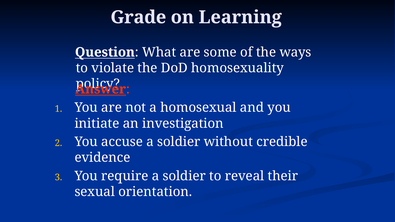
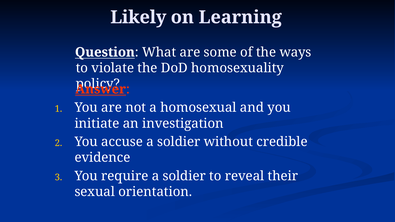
Grade: Grade -> Likely (138, 17)
